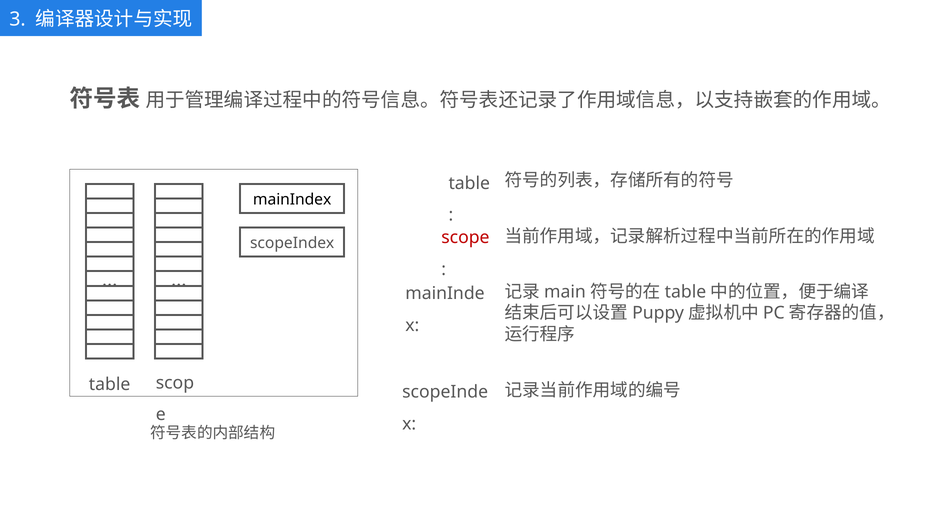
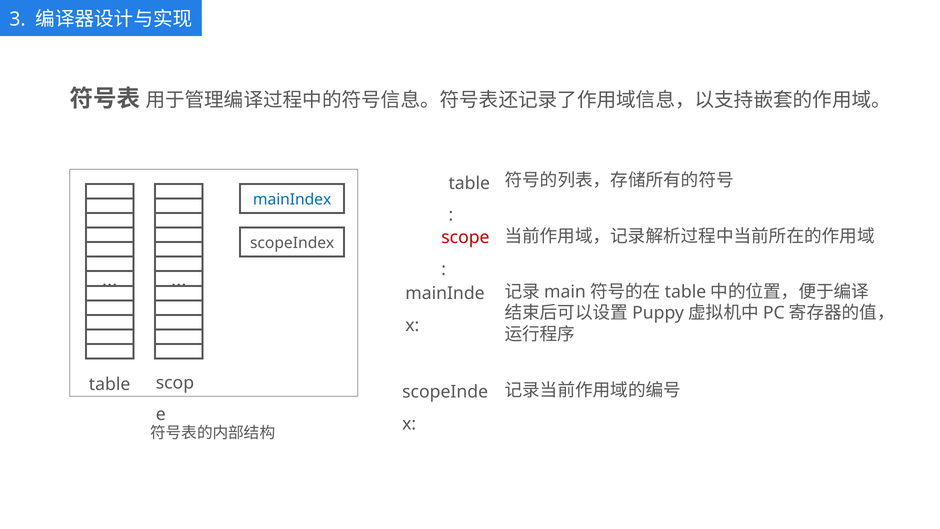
mainIndex colour: black -> blue (292, 200)
